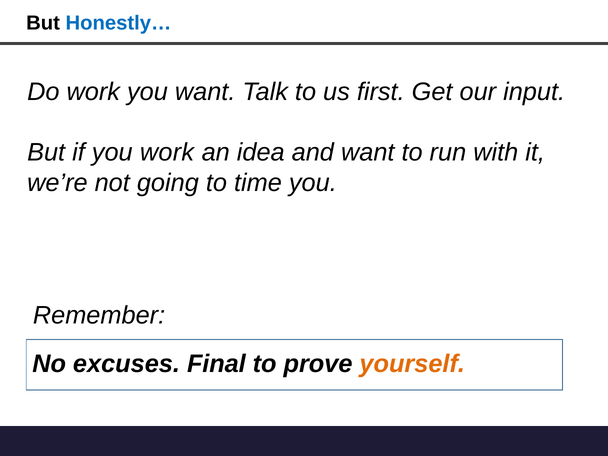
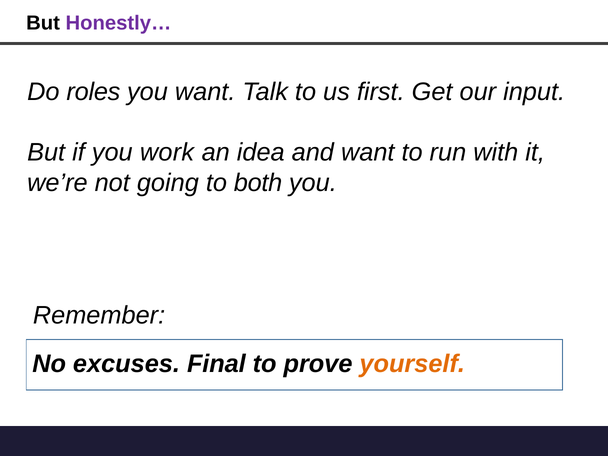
Honestly… colour: blue -> purple (118, 23)
Do work: work -> roles (93, 92)
time: time -> both (258, 183)
